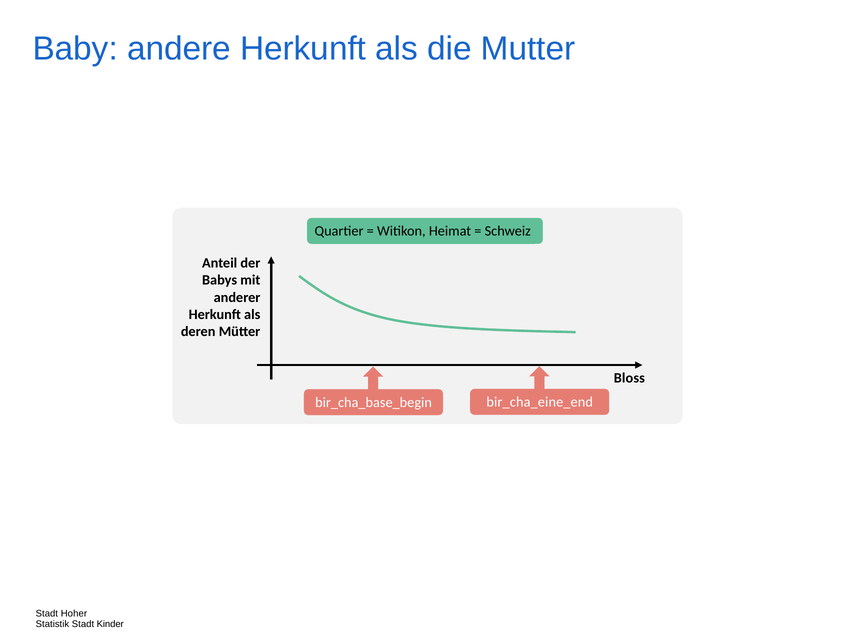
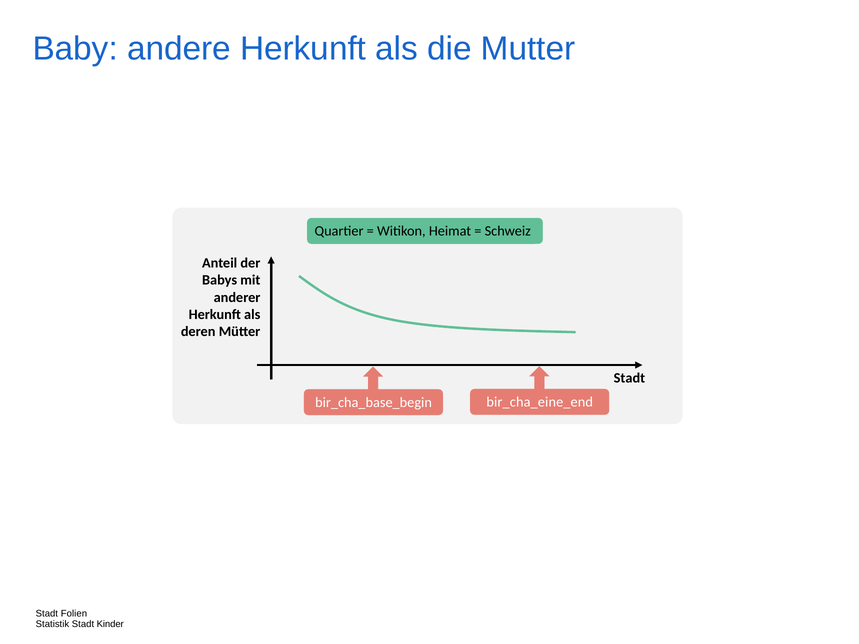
Bloss: Bloss -> Stadt (629, 378)
Hoher: Hoher -> Folien (74, 614)
